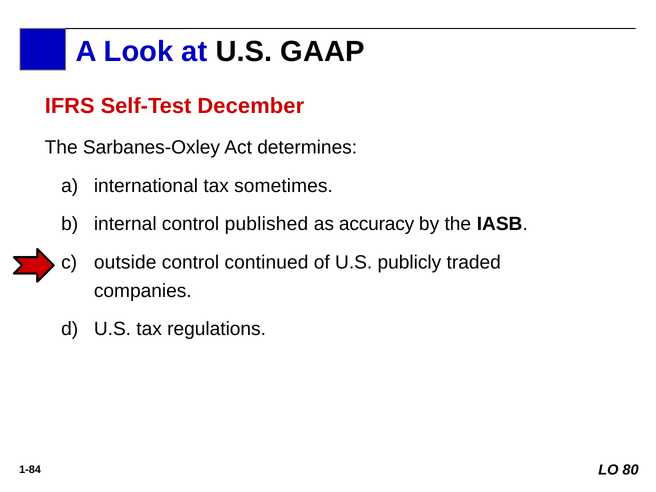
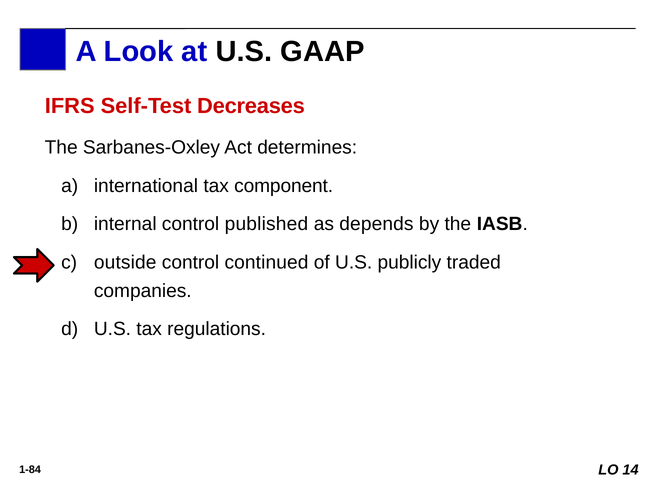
December: December -> Decreases (251, 106)
sometimes: sometimes -> component (284, 186)
accuracy: accuracy -> depends (376, 224)
80: 80 -> 14 (631, 470)
